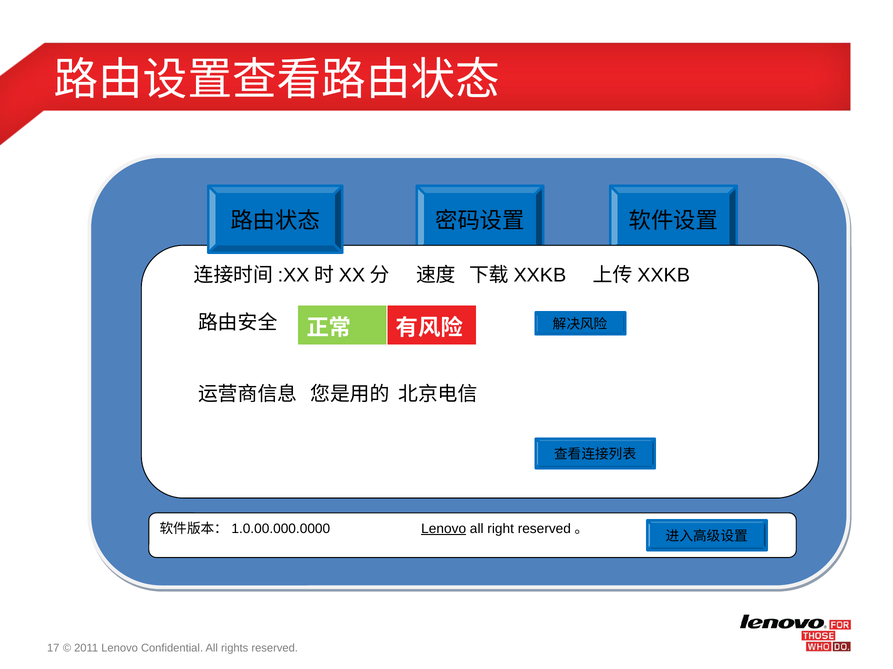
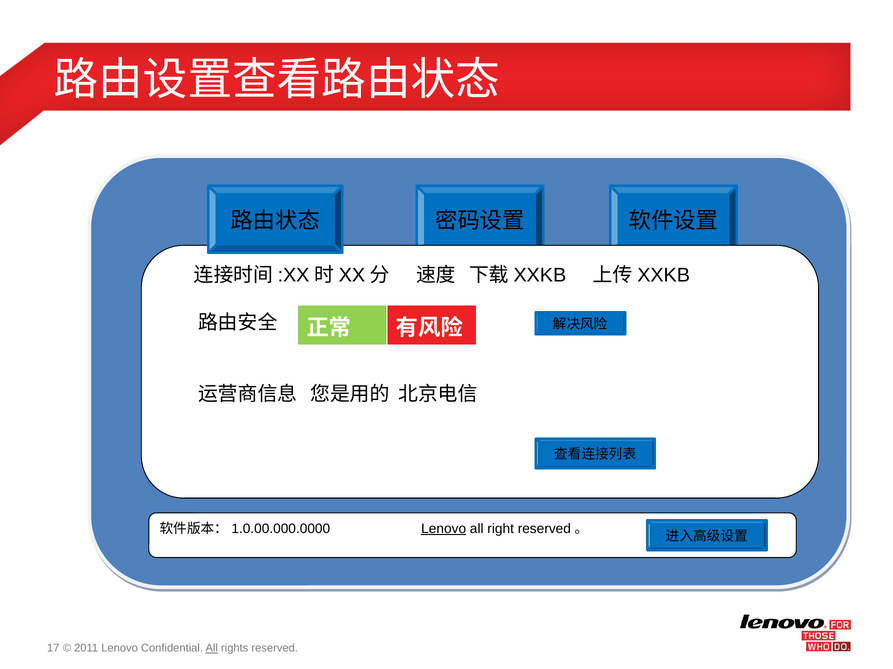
All underline: none -> present (212, 649)
